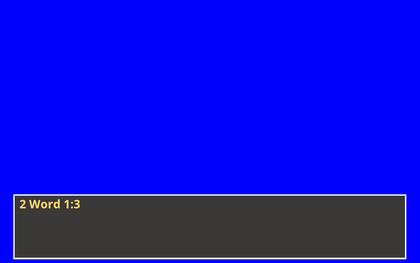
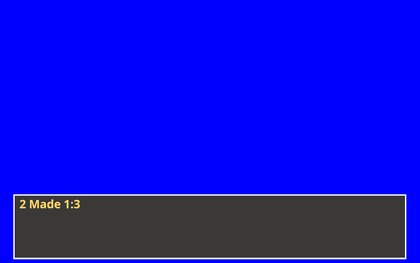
Word: Word -> Made (45, 204)
